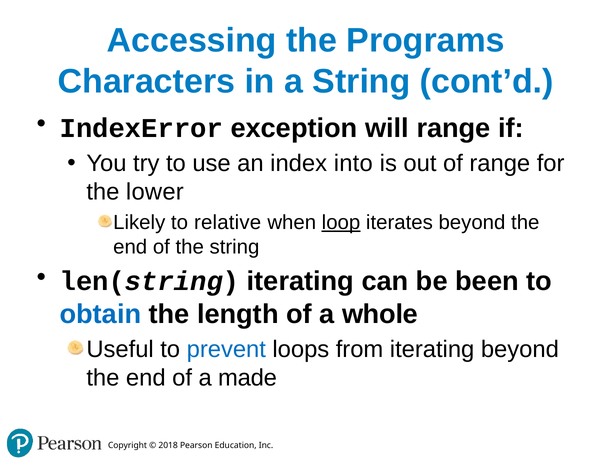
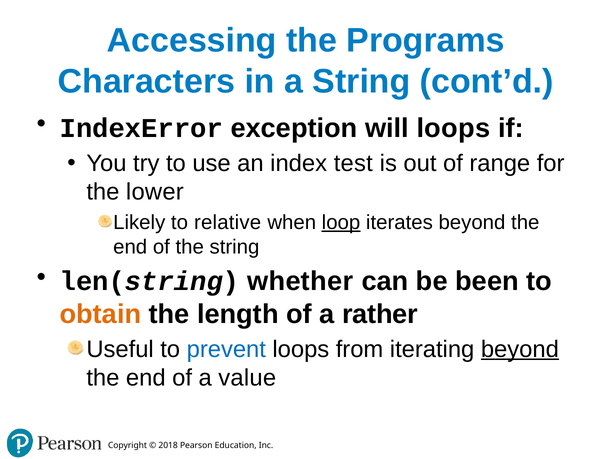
will range: range -> loops (453, 128)
into: into -> test (353, 164)
len(string iterating: iterating -> whether (300, 281)
obtain colour: blue -> orange (100, 314)
whole: whole -> rather (380, 314)
beyond underline: none -> present (520, 349)
made: made -> value (247, 378)
